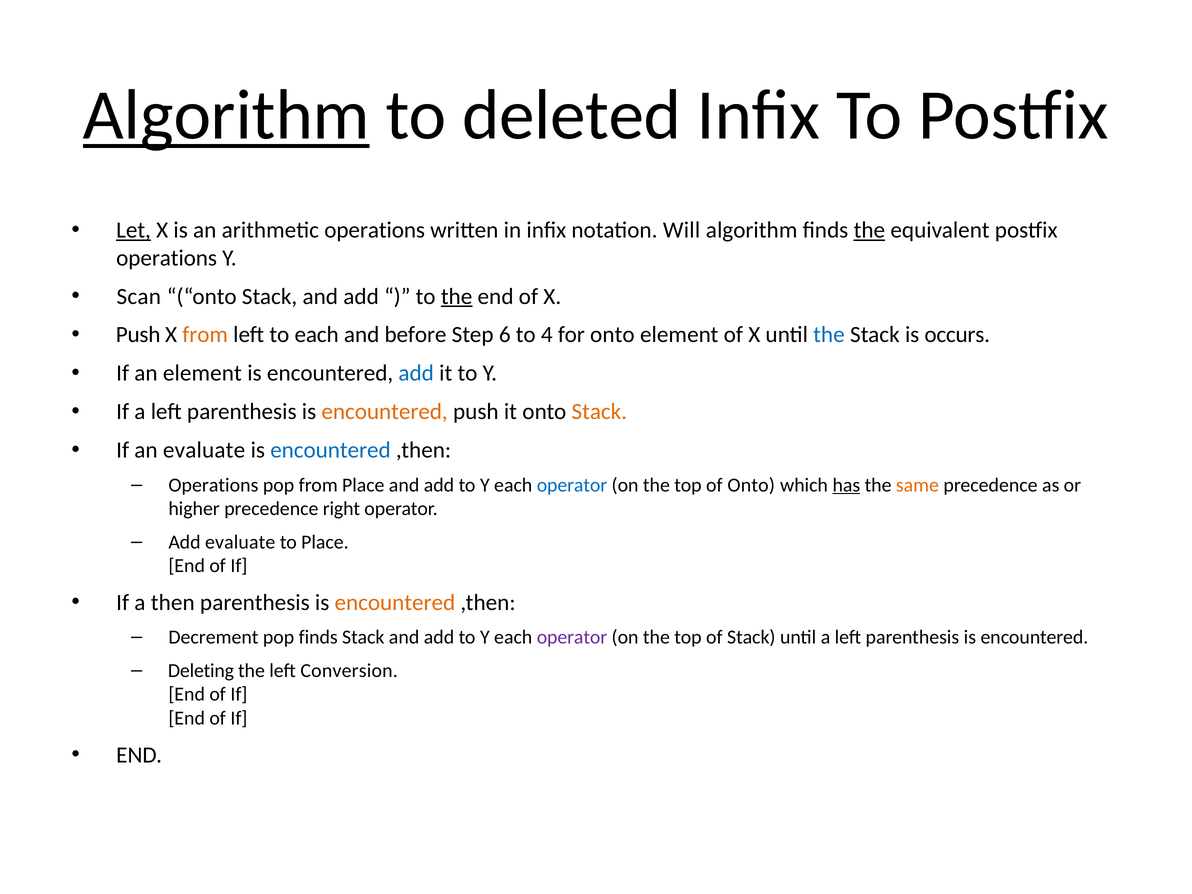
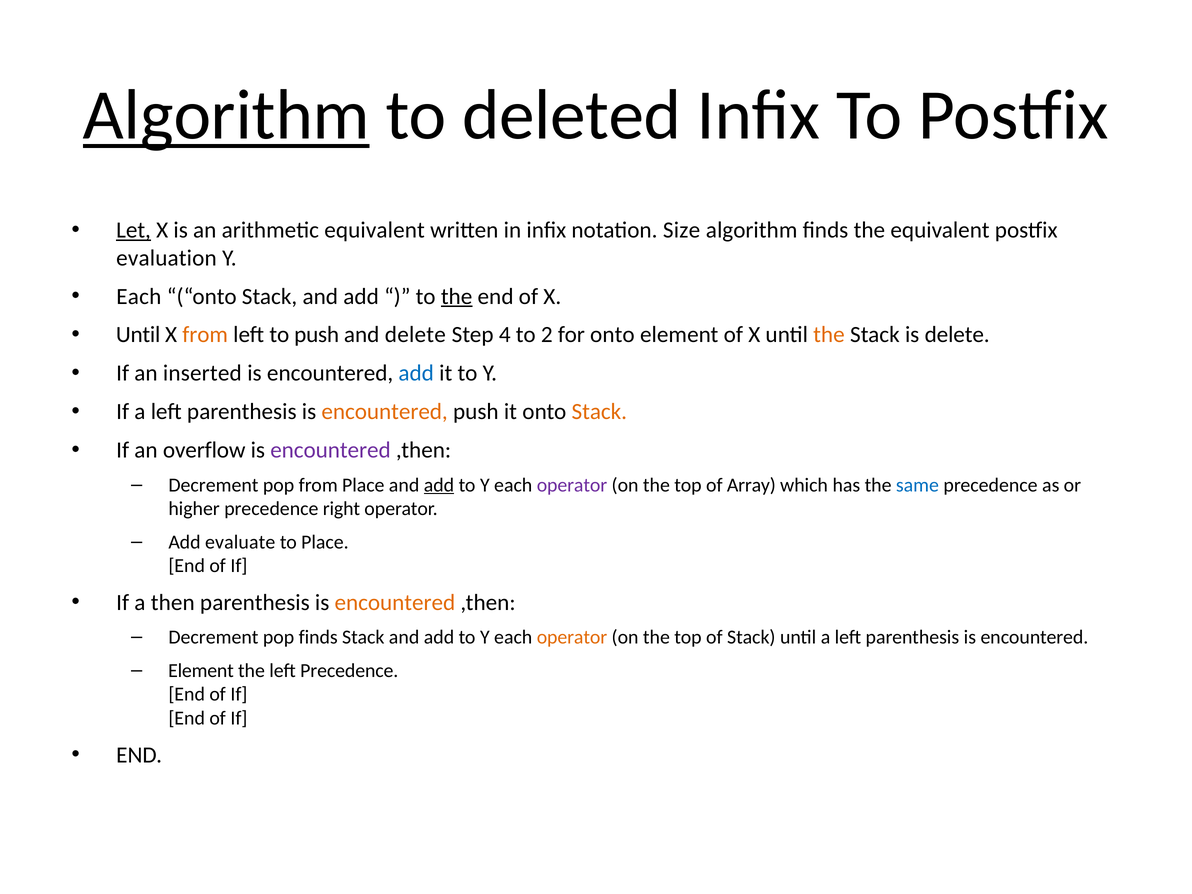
arithmetic operations: operations -> equivalent (375, 230)
Will: Will -> Size (682, 230)
the underline: present -> none (869, 230)
operations: operations -> evaluation (166, 258)
Scan: Scan -> Each (139, 296)
Push: Push -> Until (138, 335)
to each: each -> push (317, 335)
and before: before -> delete (415, 335)
6: 6 -> 4 (505, 335)
4: 4 -> 2 (547, 335)
the colour: blue -> orange (829, 335)
is occurs: occurs -> delete (957, 335)
an element: element -> inserted (202, 373)
an evaluate: evaluate -> overflow (204, 450)
encountered colour: blue -> purple (330, 450)
Operations: Operations -> Decrement (213, 485)
add underline: none -> present (439, 485)
operator colour: blue -> purple (572, 485)
of Onto: Onto -> Array (751, 485)
has underline: present -> none (846, 485)
same colour: orange -> blue (917, 485)
operator colour: purple -> orange (572, 637)
Deleting: Deleting -> Element (201, 670)
left Conversion: Conversion -> Precedence (349, 670)
